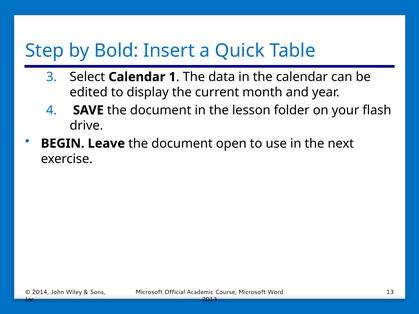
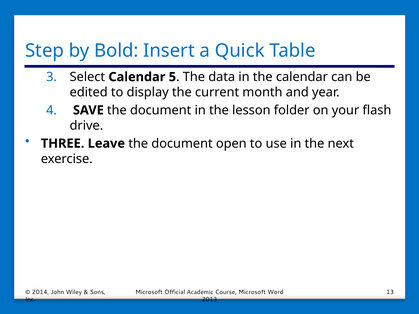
1: 1 -> 5 (172, 77)
BEGIN: BEGIN -> THREE (63, 144)
